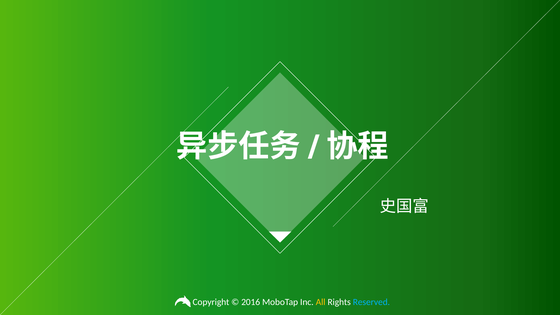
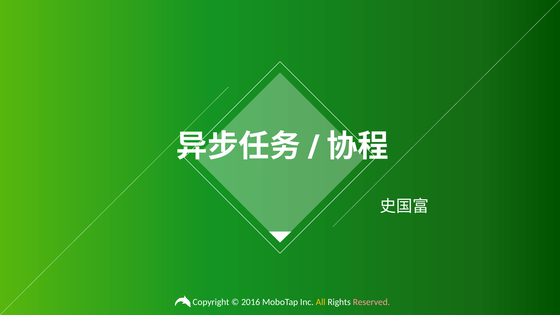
Reserved colour: light blue -> pink (371, 302)
